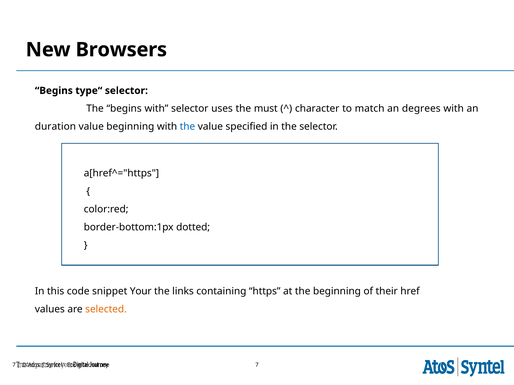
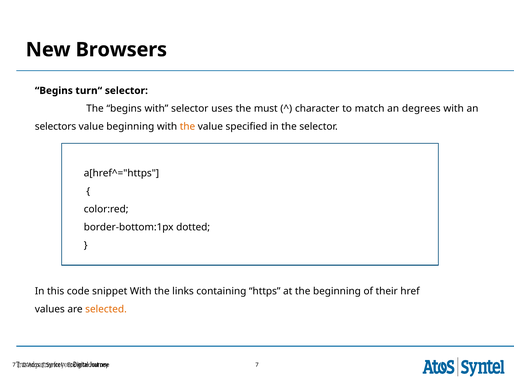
type“: type“ -> turn“ (89, 91)
duration: duration -> selectors (56, 127)
the colour: blue -> orange (187, 127)
snippet Your: Your -> With (141, 291)
